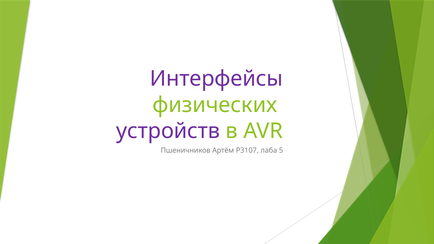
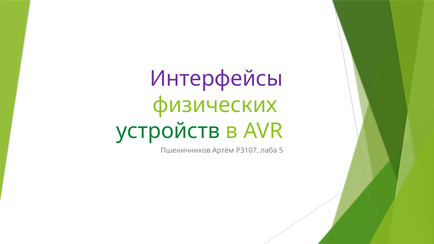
устройств colour: purple -> green (168, 131)
